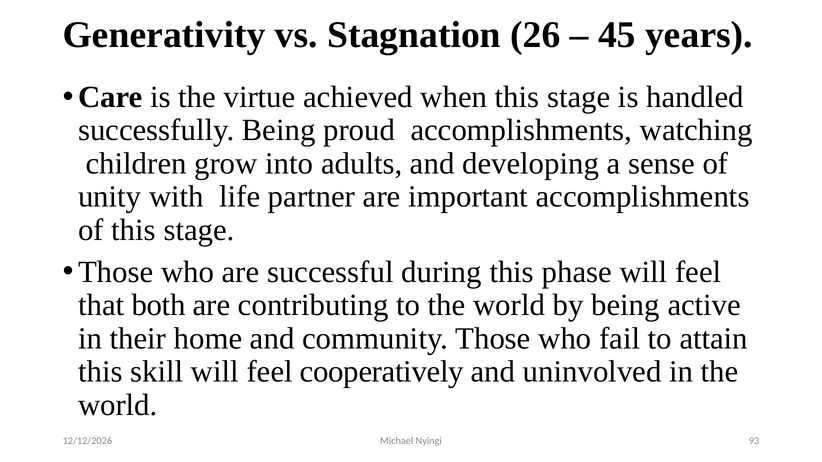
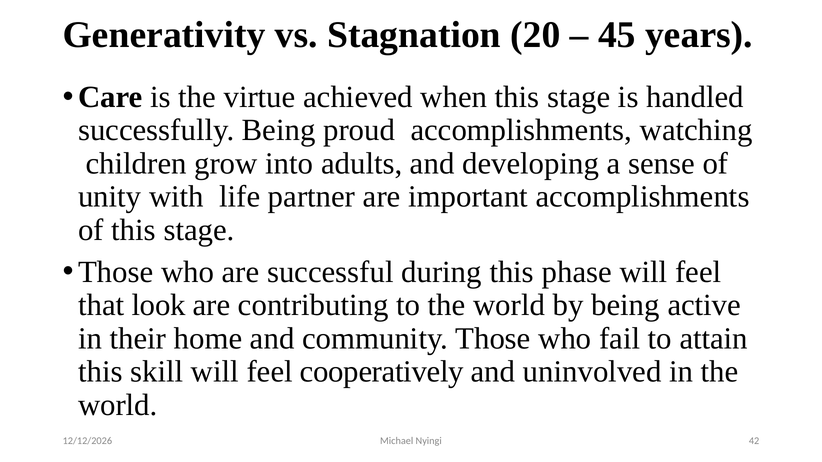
26: 26 -> 20 (535, 35)
both: both -> look (159, 305)
93: 93 -> 42 (754, 441)
